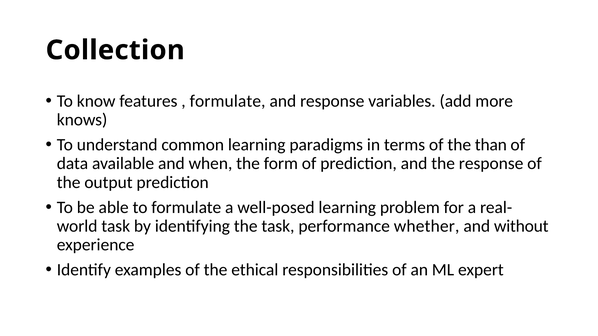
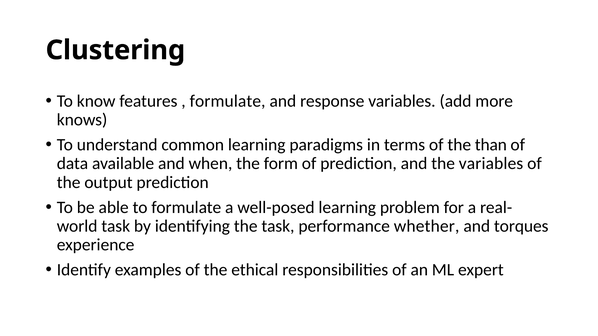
Collection: Collection -> Clustering (115, 50)
the response: response -> variables (491, 164)
without: without -> torques (521, 226)
